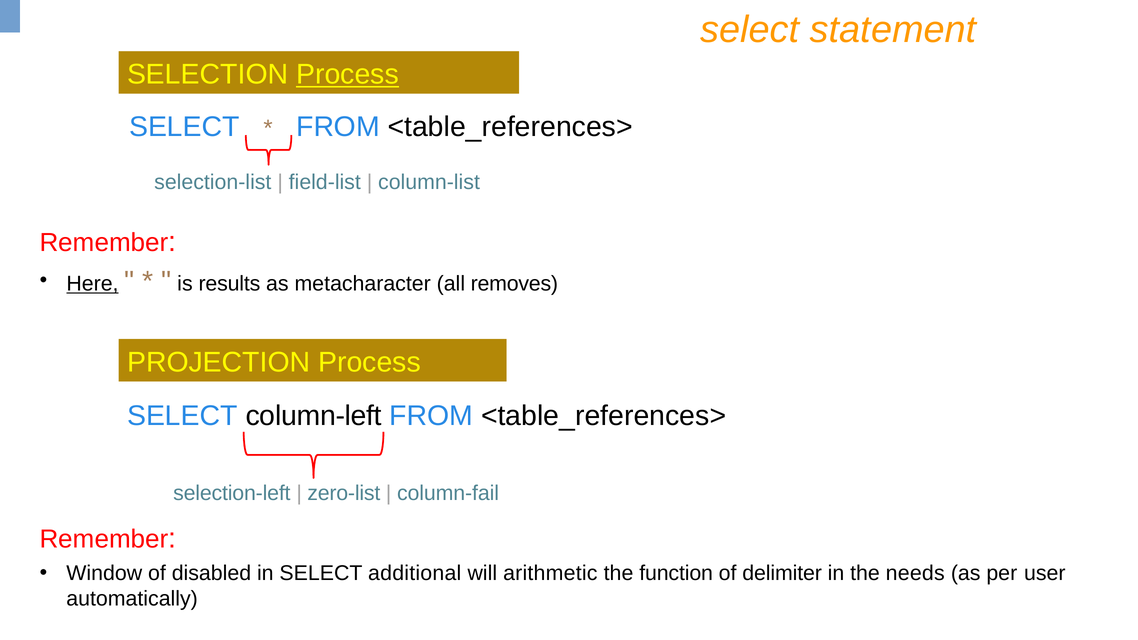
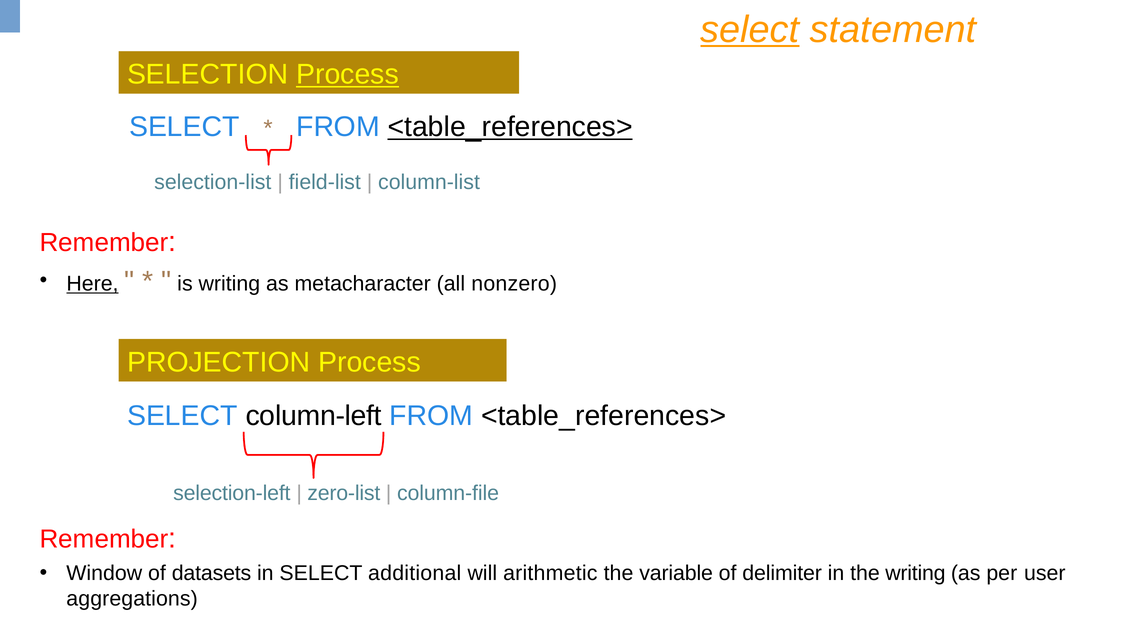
select underline: none -> present (750, 30)
<table_references> underline: none -> present (510, 127)
is results: results -> writing (229, 284)
removes: removes -> nonzero (514, 284)
column-fail: column-fail -> column-file (448, 493)
disabled: disabled -> datasets (212, 573)
function: function -> variable (676, 573)
the needs: needs -> writing (915, 573)
automatically: automatically -> aggregations (132, 599)
